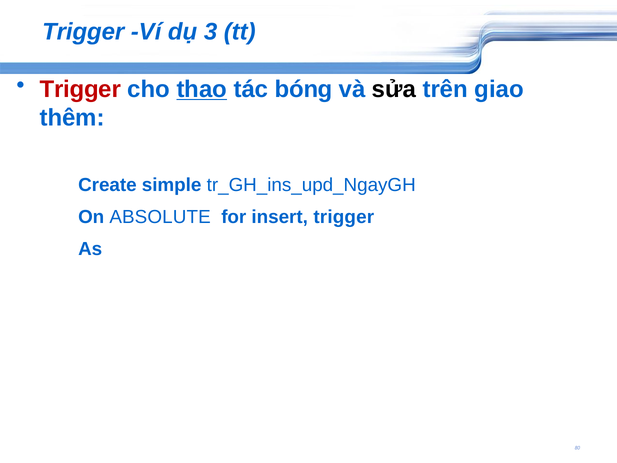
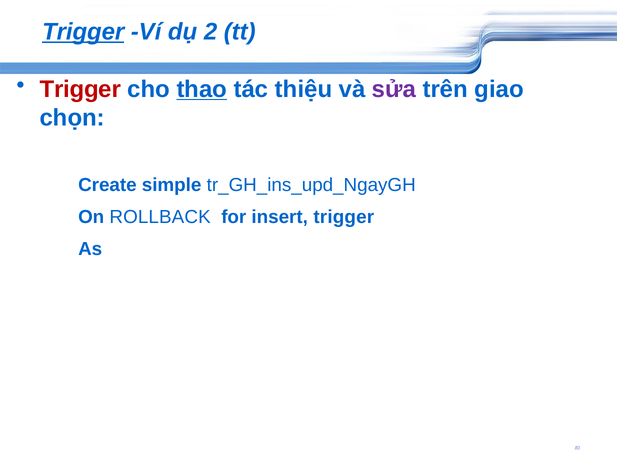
Trigger underline: none -> present (83, 32)
3: 3 -> 2 (211, 32)
bóng: bóng -> thiệu (304, 89)
sửa colour: black -> purple (394, 89)
thêm: thêm -> chọn (72, 118)
ABSOLUTE: ABSOLUTE -> ROLLBACK (160, 217)
